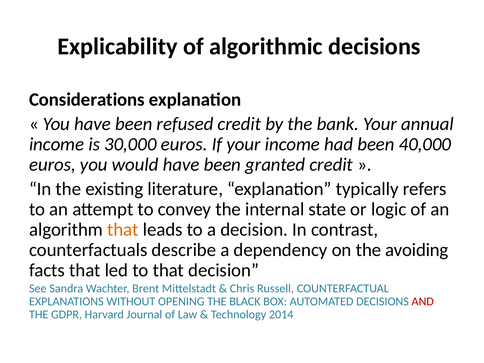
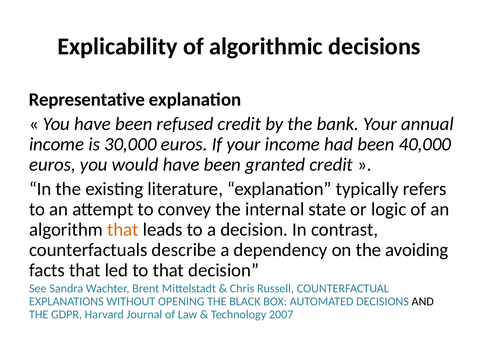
Considerations: Considerations -> Representative (87, 100)
AND colour: red -> black (423, 302)
2014: 2014 -> 2007 (281, 315)
